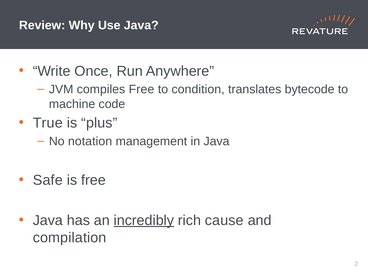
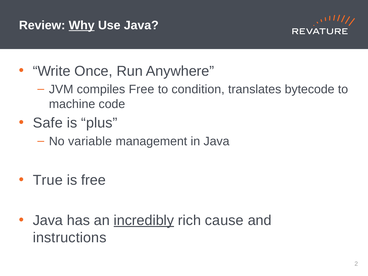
Why underline: none -> present (82, 25)
True: True -> Safe (48, 123)
notation: notation -> variable (90, 141)
Safe: Safe -> True (48, 180)
compilation: compilation -> instructions (70, 238)
